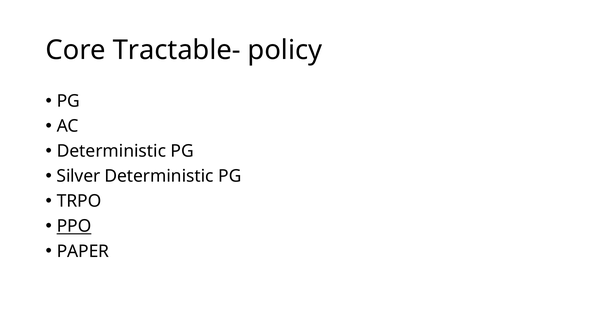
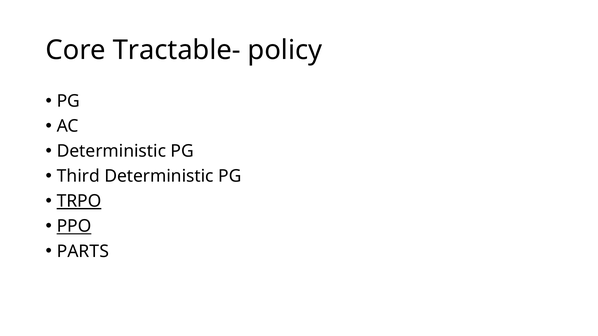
Silver: Silver -> Third (78, 176)
TRPO underline: none -> present (79, 201)
PAPER: PAPER -> PARTS (83, 252)
